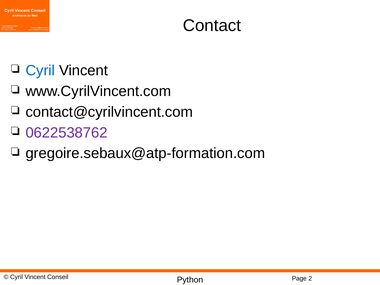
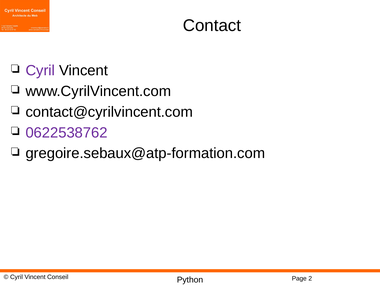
Cyril colour: blue -> purple (40, 71)
